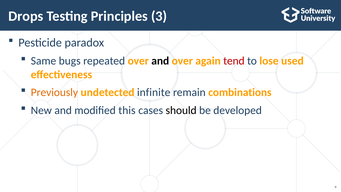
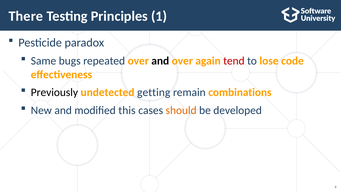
Drops: Drops -> There (26, 16)
3: 3 -> 1 (159, 16)
used: used -> code (292, 61)
Previously colour: orange -> black (54, 92)
infinite: infinite -> getting (154, 92)
should colour: black -> orange (181, 110)
